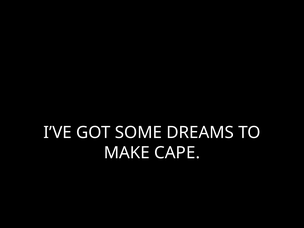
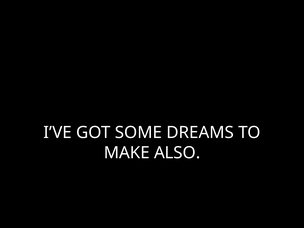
CAPE: CAPE -> ALSO (177, 153)
